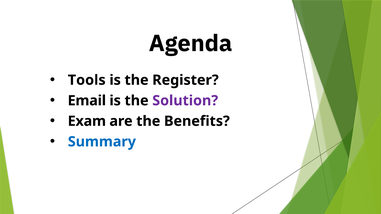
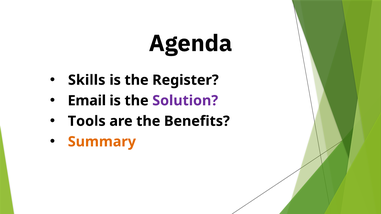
Tools: Tools -> Skills (87, 80)
Exam: Exam -> Tools (87, 121)
Summary colour: blue -> orange (102, 142)
